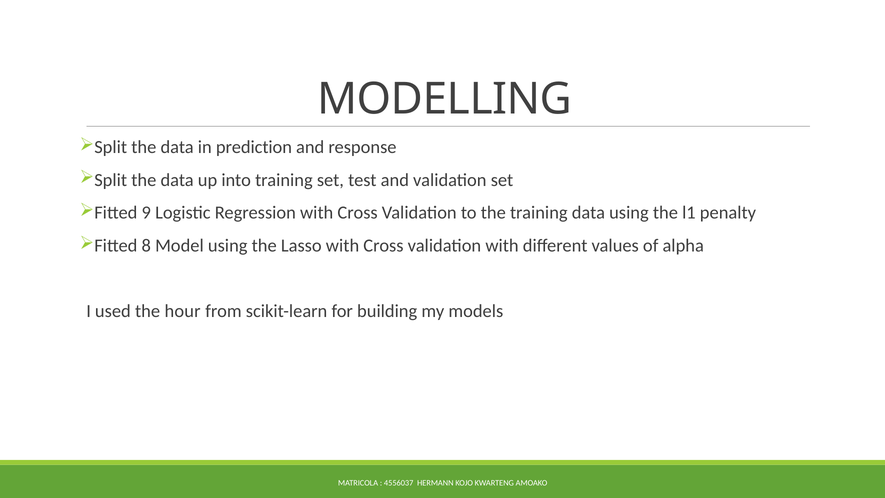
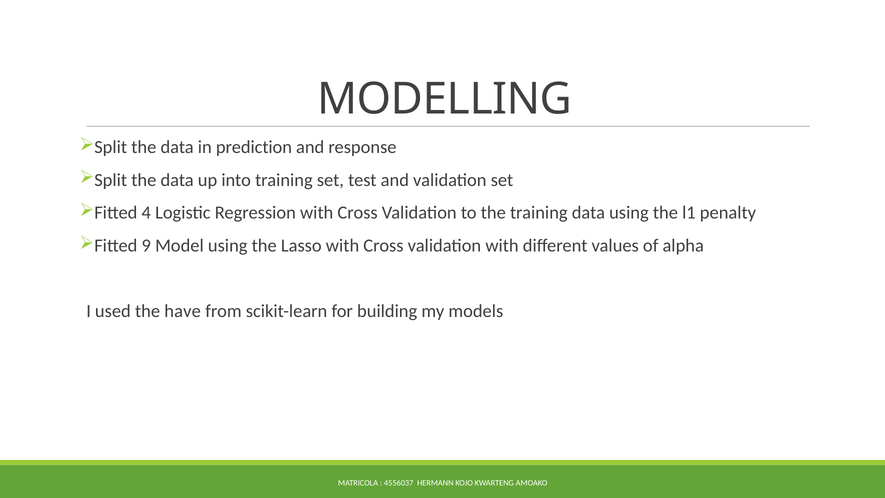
9: 9 -> 4 (146, 213)
8: 8 -> 9 (146, 246)
hour: hour -> have (183, 311)
